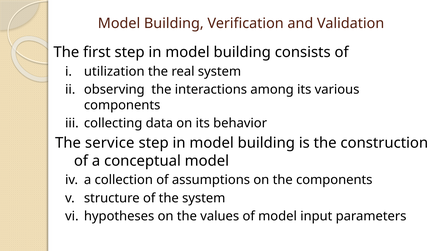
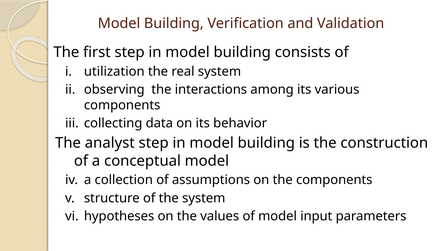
service: service -> analyst (110, 143)
